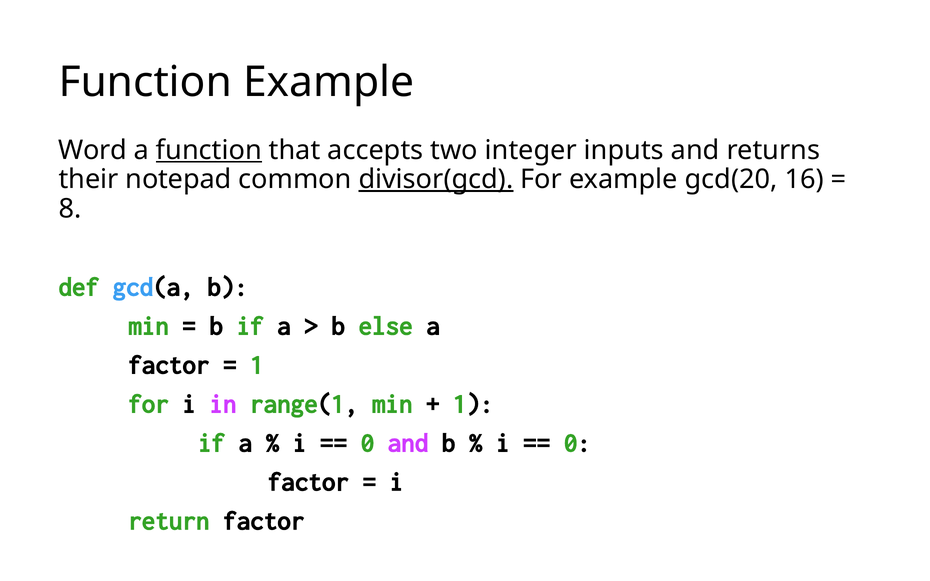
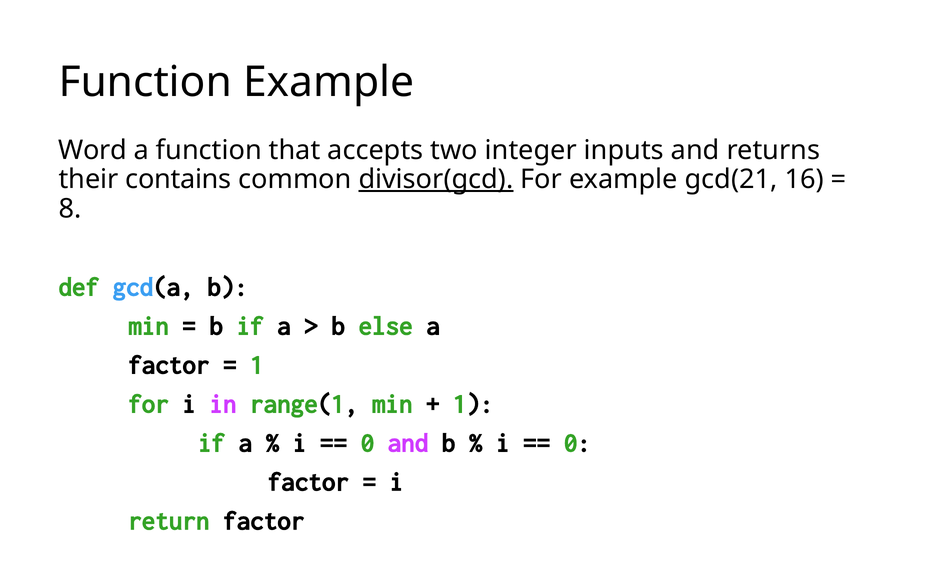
function underline: present -> none (209, 150)
notepad: notepad -> contains (178, 179)
gcd(20: gcd(20 -> gcd(21 (731, 179)
